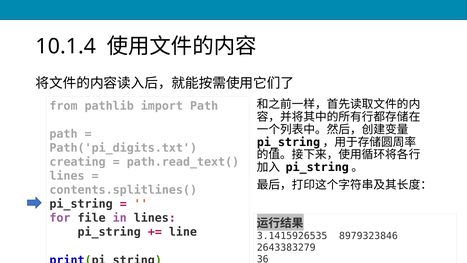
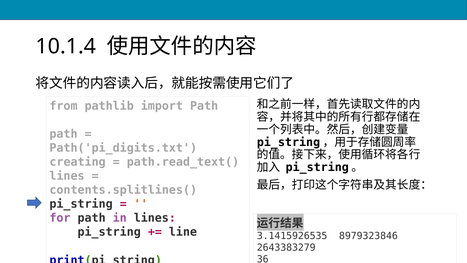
for file: file -> path (92, 218)
